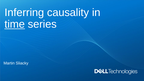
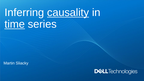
causality underline: none -> present (68, 13)
